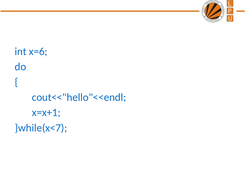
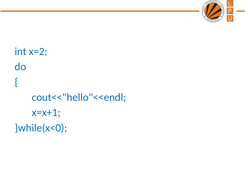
x=6: x=6 -> x=2 (38, 51)
}while(x<7: }while(x<7 -> }while(x<0 (41, 128)
